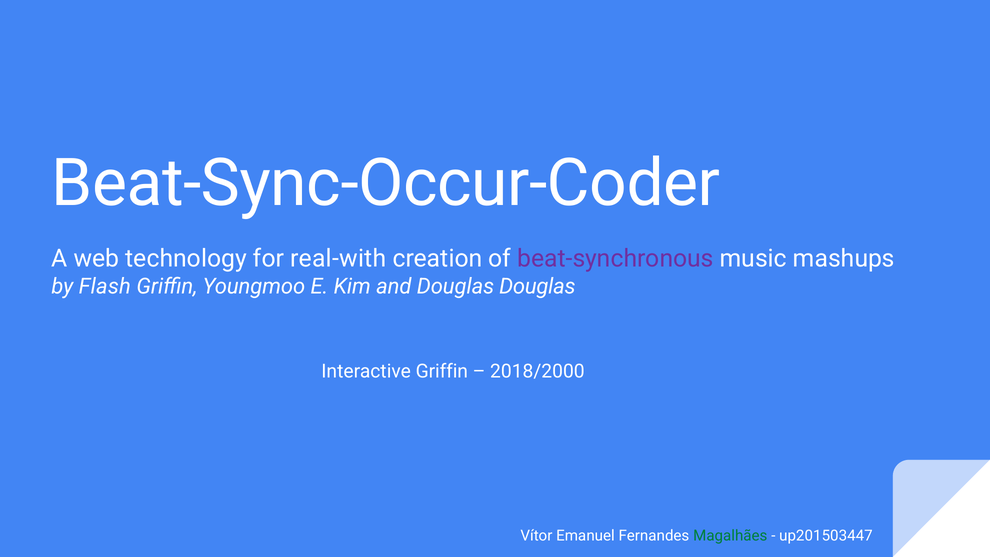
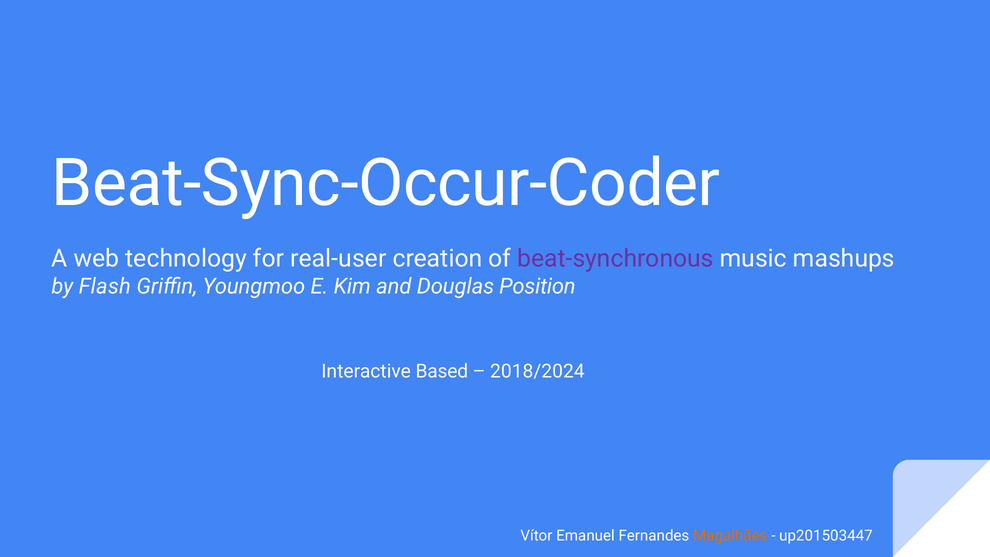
real-with: real-with -> real-user (338, 259)
Douglas Douglas: Douglas -> Position (537, 287)
Interactive Griffin: Griffin -> Based (442, 371)
2018/2000: 2018/2000 -> 2018/2024 (537, 371)
Magalhães colour: green -> orange (730, 536)
